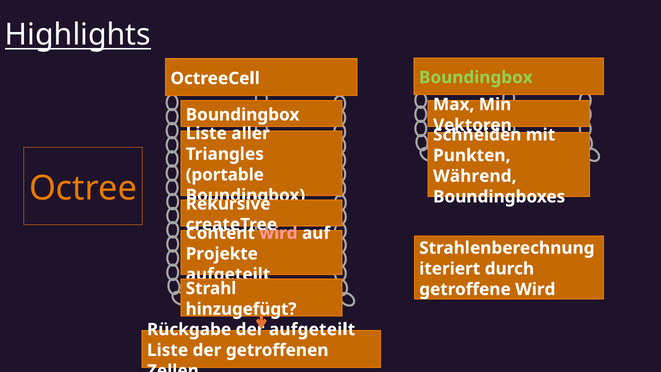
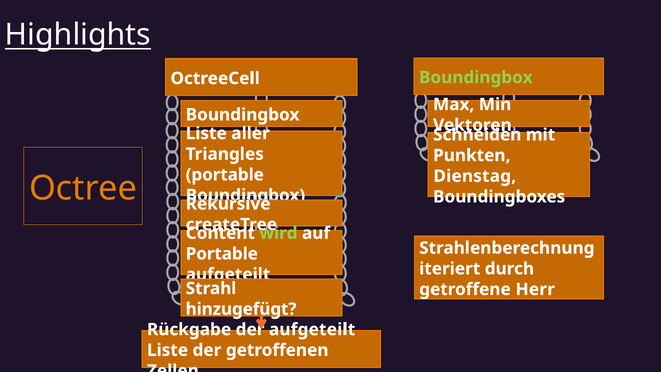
Während: Während -> Dienstag (475, 176)
wird colour: pink -> light green (278, 233)
Projekte: Projekte -> Portable (222, 254)
getroffene Wird: Wird -> Herr (535, 289)
